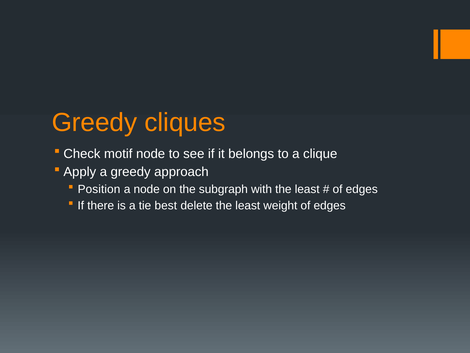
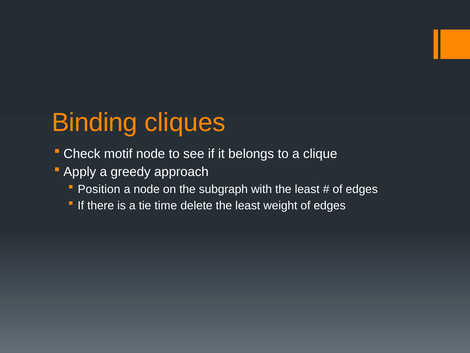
Greedy: Greedy -> Binding (95, 123)
best: best -> time (166, 205)
